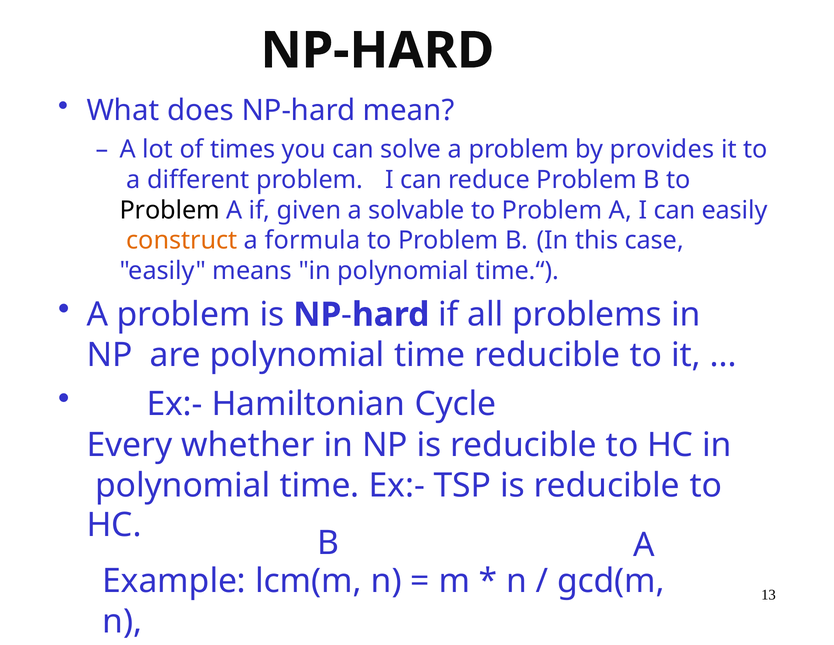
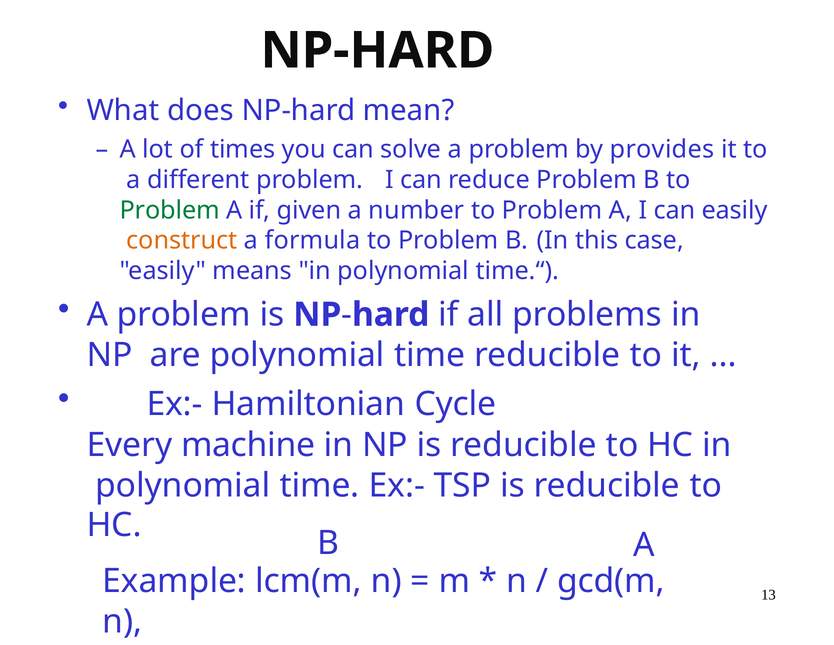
Problem colour: black -> green (170, 210)
solvable: solvable -> number (416, 210)
whether: whether -> machine (248, 445)
